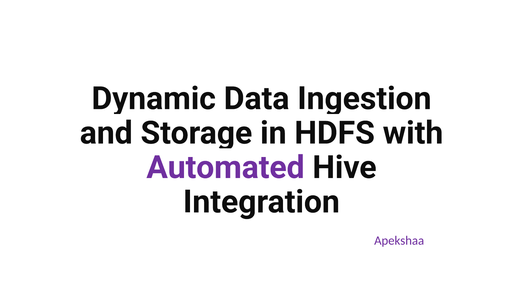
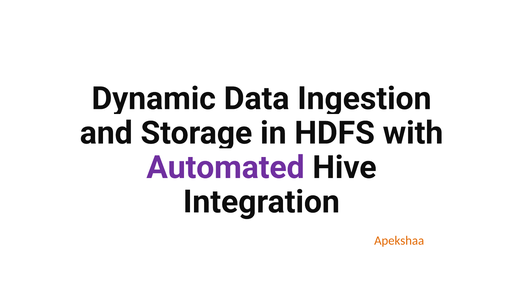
Apekshaa colour: purple -> orange (399, 241)
